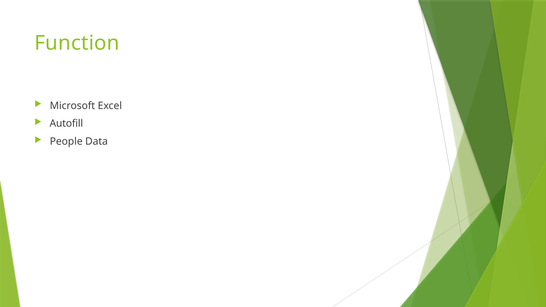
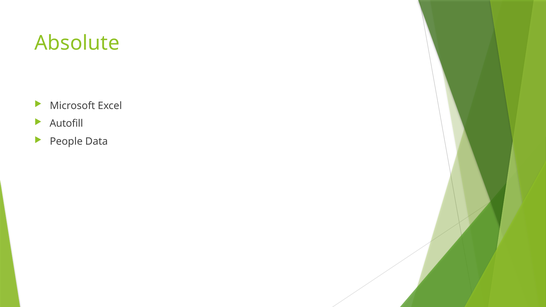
Function: Function -> Absolute (77, 43)
